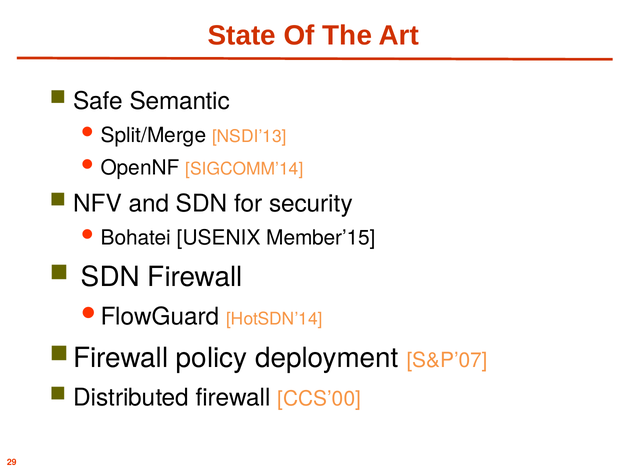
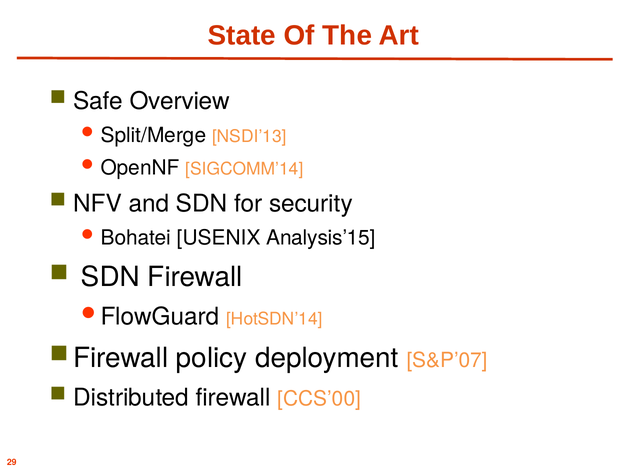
Semantic: Semantic -> Overview (180, 101)
Member’15: Member’15 -> Analysis’15 (321, 238)
